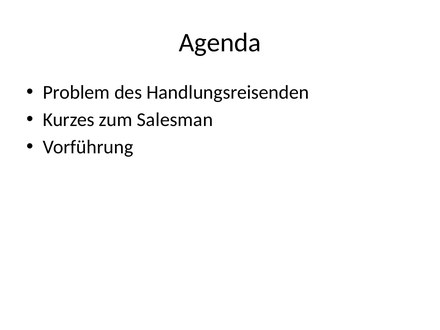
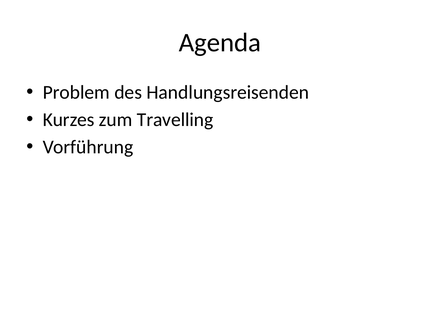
Salesman: Salesman -> Travelling (175, 120)
